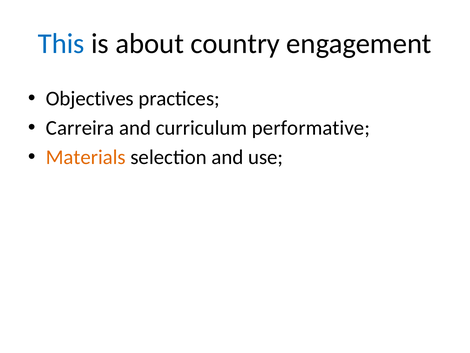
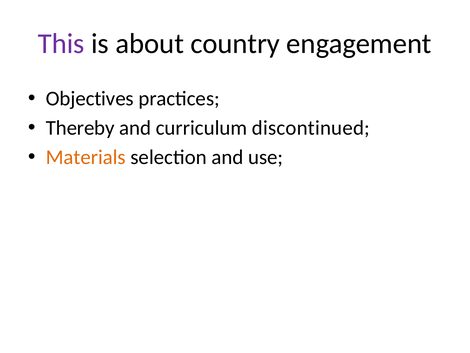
This colour: blue -> purple (61, 44)
Carreira: Carreira -> Thereby (80, 128)
performative: performative -> discontinued (311, 128)
